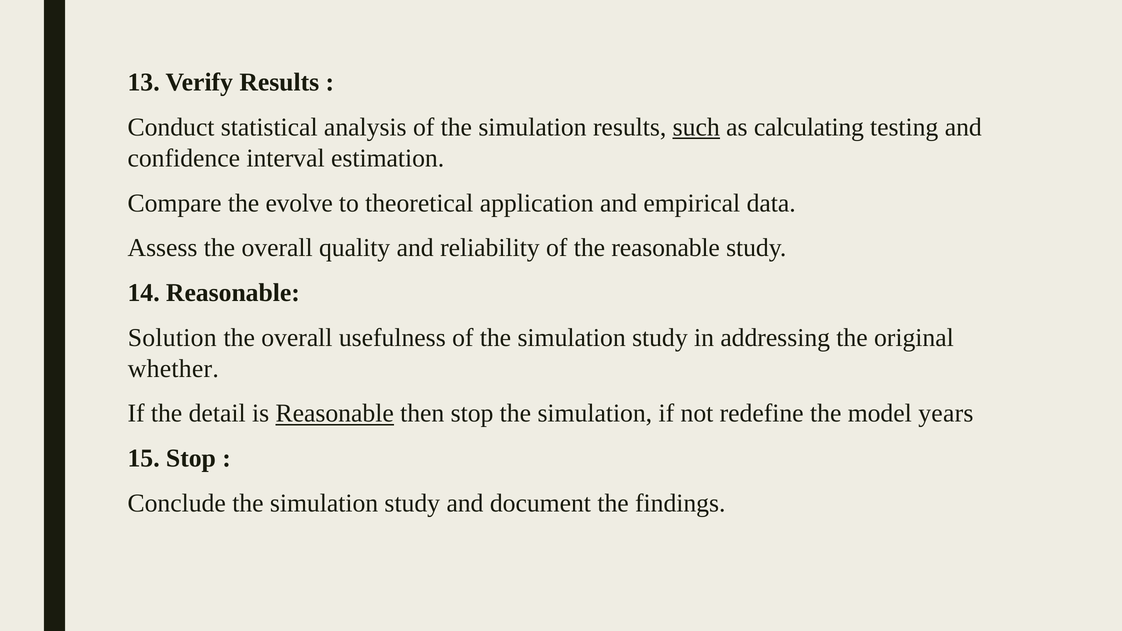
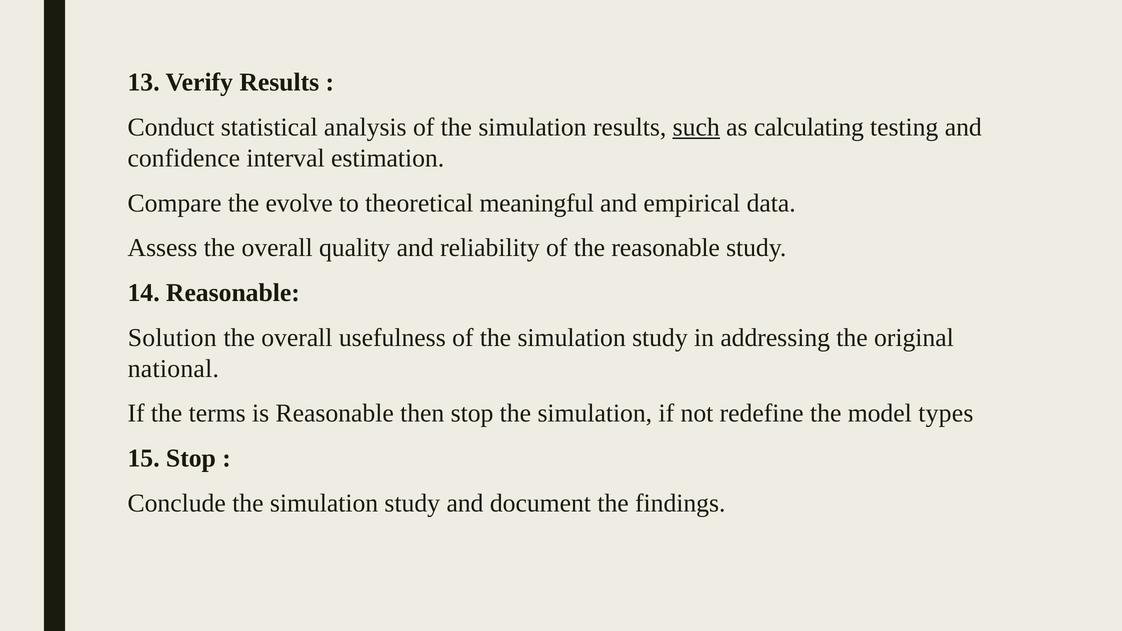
application: application -> meaningful (537, 203)
whether: whether -> national (173, 369)
detail: detail -> terms (217, 414)
Reasonable underline: present -> none (335, 414)
years: years -> types (946, 414)
